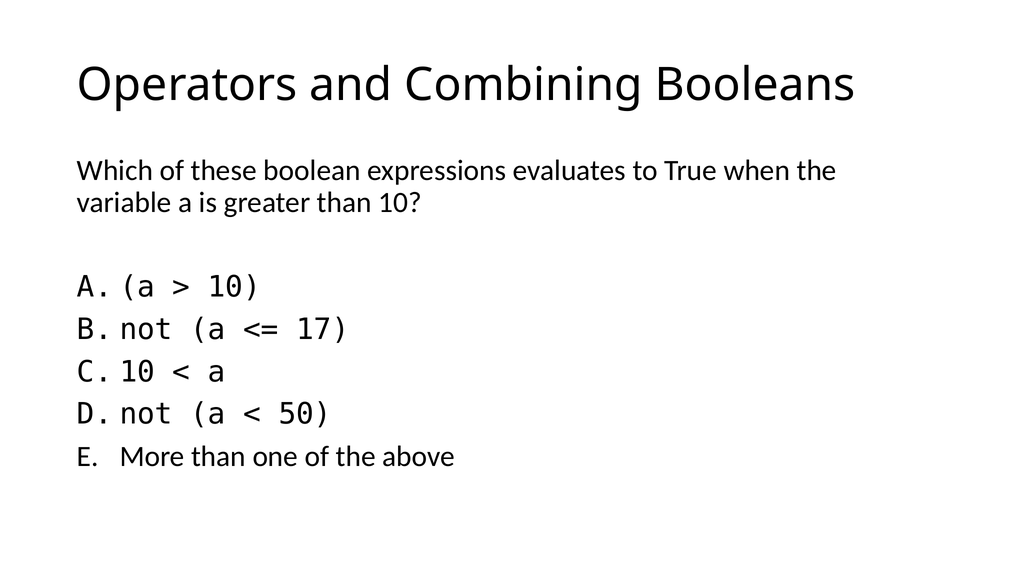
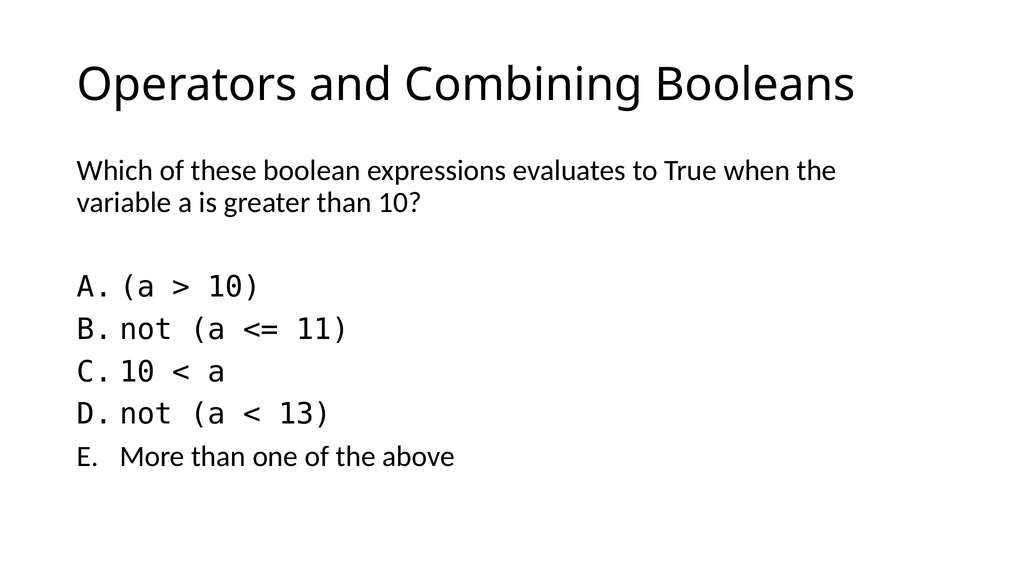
17: 17 -> 11 (323, 329)
50: 50 -> 13 (305, 414)
